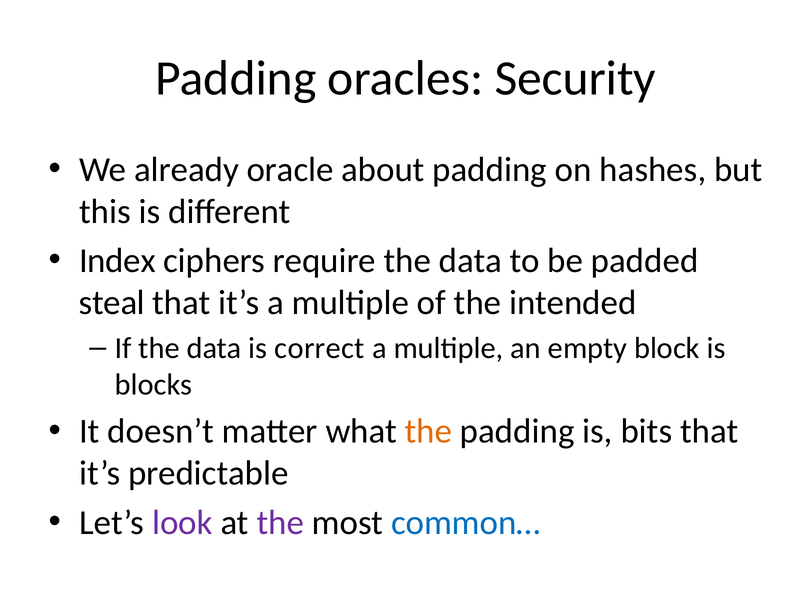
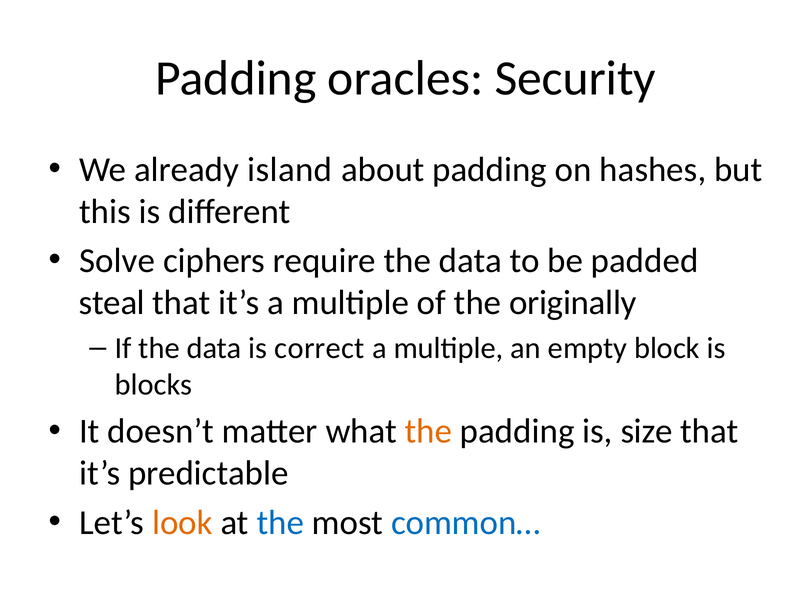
oracle: oracle -> island (290, 170)
Index: Index -> Solve (117, 261)
intended: intended -> originally (573, 303)
bits: bits -> size (647, 431)
look colour: purple -> orange (182, 523)
the colour: purple -> blue (280, 523)
